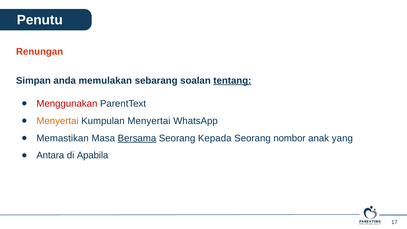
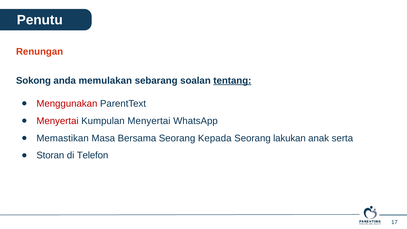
Simpan: Simpan -> Sokong (33, 81)
Menyertai colour: orange -> red (58, 121)
Bersama underline: present -> none (137, 138)
nombor: nombor -> lakukan (289, 138)
yang: yang -> serta (342, 138)
Antara: Antara -> Storan (50, 155)
Apabila: Apabila -> Telefon (93, 155)
